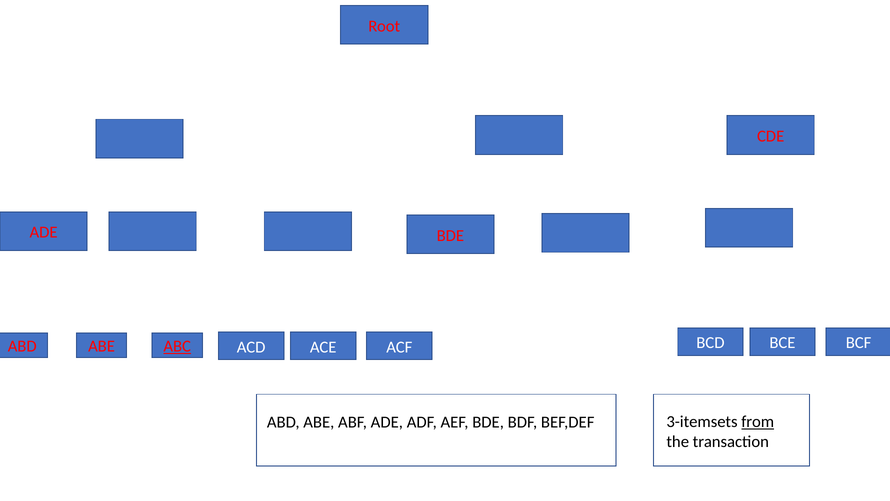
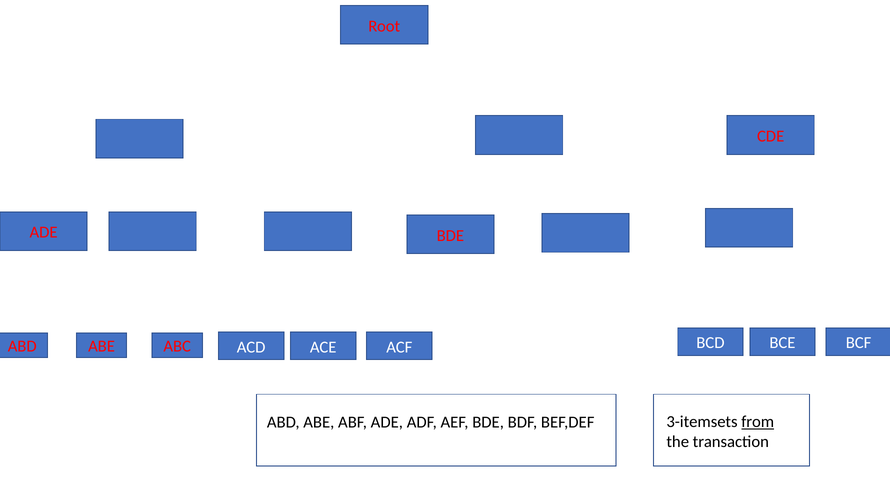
ABC underline: present -> none (177, 346)
